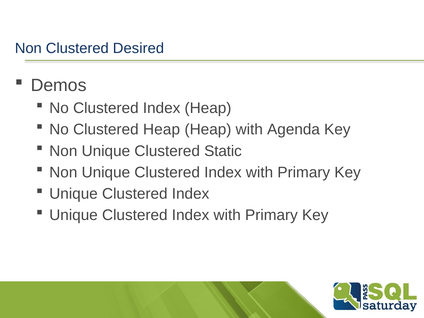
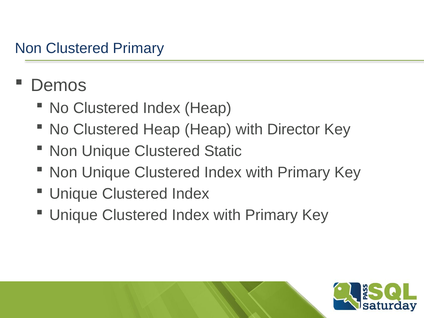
Clustered Desired: Desired -> Primary (138, 48)
Agenda: Agenda -> Director (294, 130)
